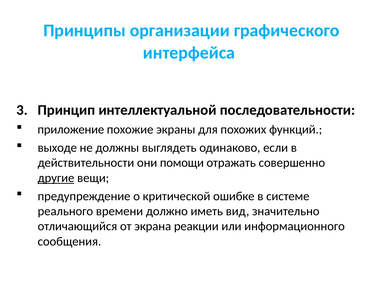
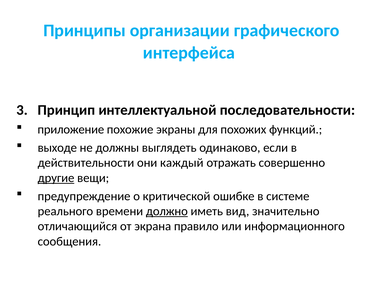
помощи: помощи -> каждый (182, 163)
должно underline: none -> present (167, 212)
реакции: реакции -> правило (196, 227)
